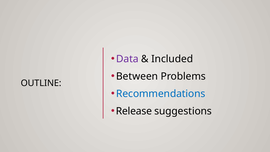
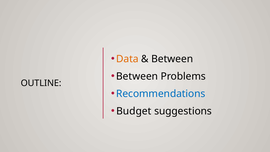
Data colour: purple -> orange (127, 59)
Included: Included -> Between (172, 59)
Release: Release -> Budget (134, 111)
